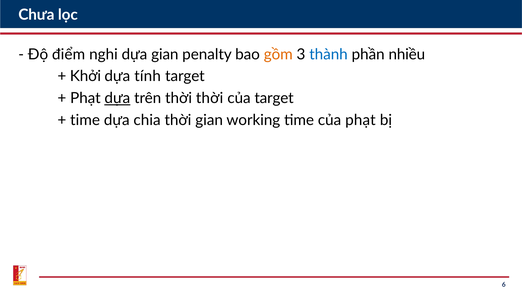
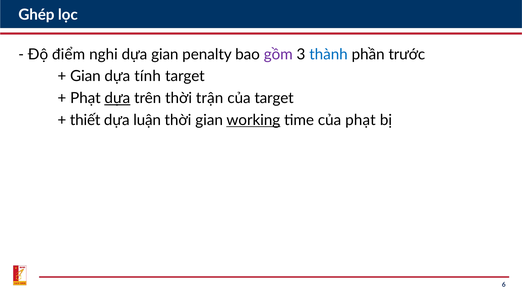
Chưa: Chưa -> Ghép (36, 15)
gồm colour: orange -> purple (278, 54)
nhiều: nhiều -> trước (407, 54)
Khởi: Khởi -> Gian (85, 76)
thời thời: thời -> trận (210, 98)
time: time -> thiết (85, 120)
chia: chia -> luận (147, 120)
working underline: none -> present (253, 120)
